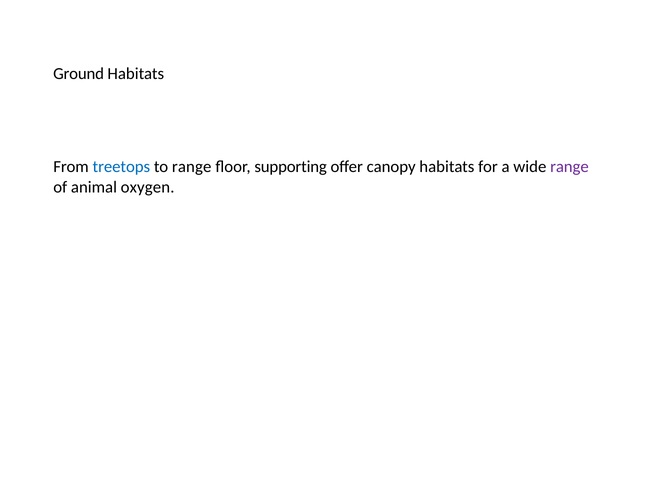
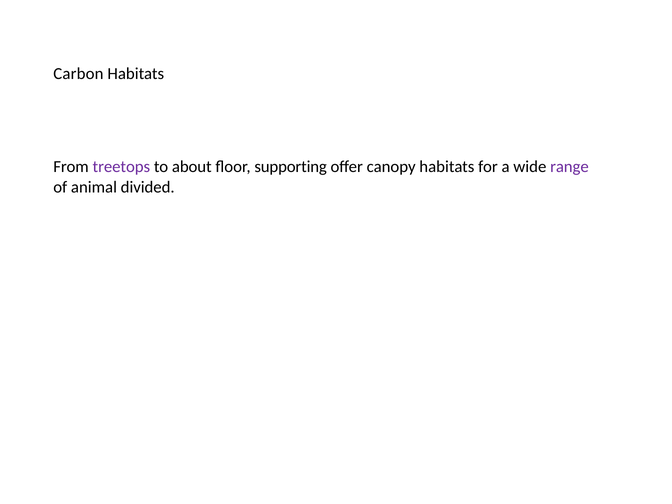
Ground: Ground -> Carbon (78, 74)
treetops colour: blue -> purple (121, 167)
to range: range -> about (192, 167)
oxygen: oxygen -> divided (148, 187)
